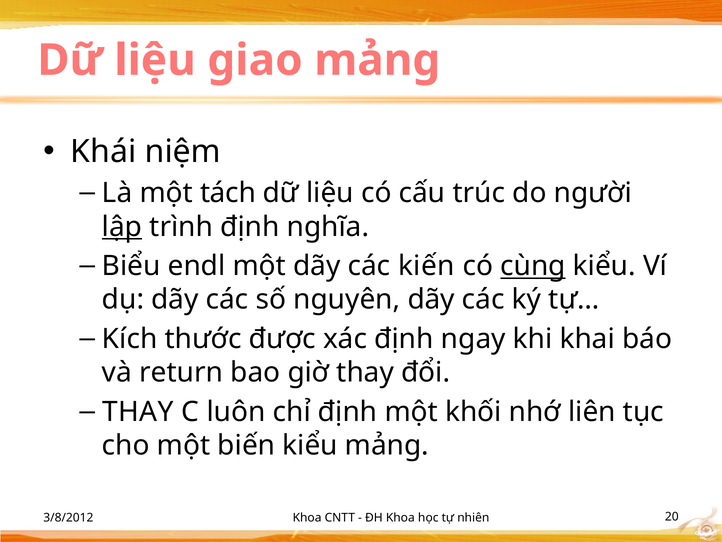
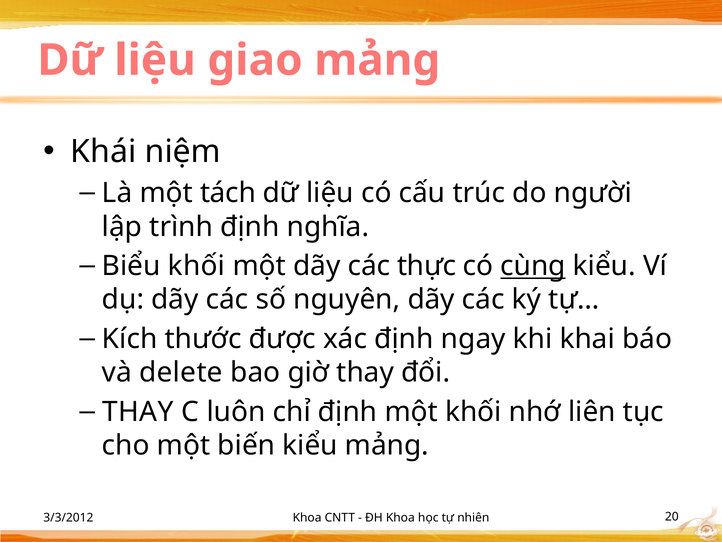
lập underline: present -> none (122, 227)
Biểu endl: endl -> khối (197, 266)
kiến: kiến -> thực (427, 266)
return: return -> delete (181, 372)
3/8/2012: 3/8/2012 -> 3/3/2012 (68, 517)
